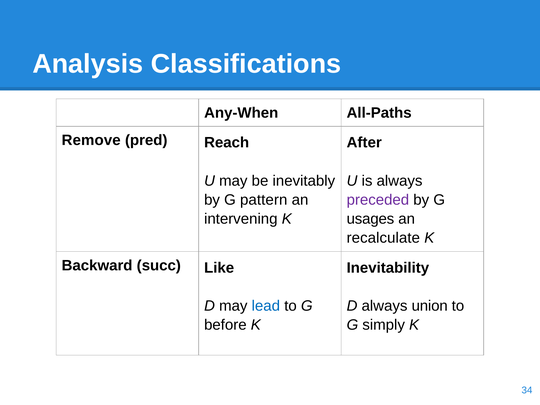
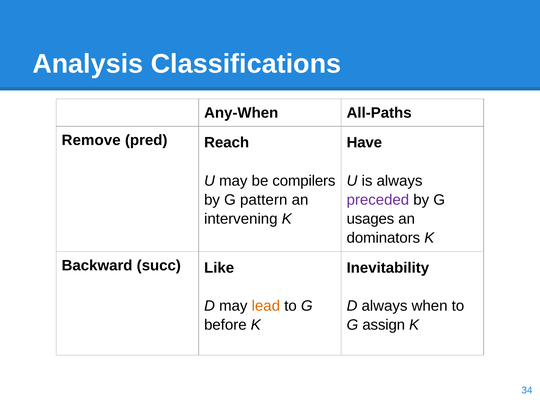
After: After -> Have (364, 143)
inevitably: inevitably -> compilers (304, 181)
recalculate: recalculate -> dominators (383, 238)
lead colour: blue -> orange (266, 306)
union: union -> when (430, 306)
simply: simply -> assign (384, 325)
